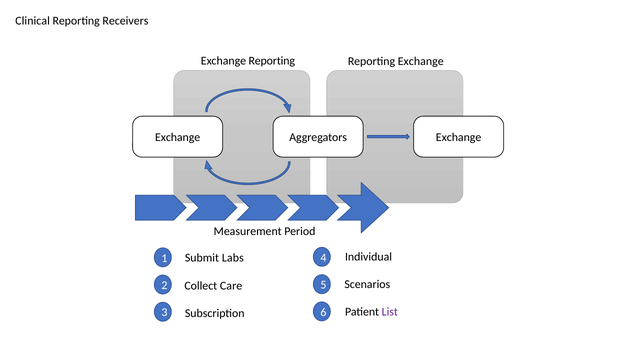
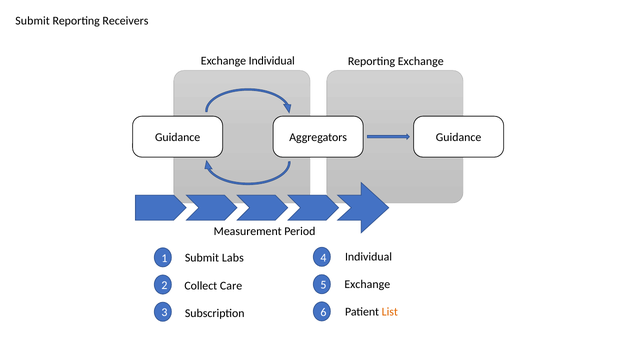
Clinical: Clinical -> Submit (33, 21)
Exchange Reporting: Reporting -> Individual (272, 61)
Exchange: Exchange -> Guidance (178, 137)
Aggregators Exchange: Exchange -> Guidance (459, 137)
Scenarios: Scenarios -> Exchange (367, 284)
List colour: purple -> orange (390, 312)
